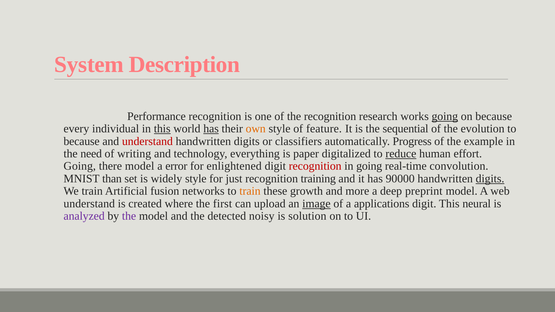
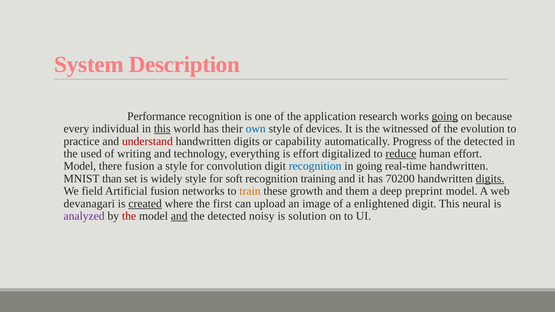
the recognition: recognition -> application (330, 116)
has underline: present -> none (211, 129)
own colour: orange -> blue (256, 129)
feature: feature -> devices (324, 129)
sequential: sequential -> witnessed (405, 129)
because: because -> practice (82, 141)
classifiers: classifiers -> capability (298, 141)
of the example: example -> detected (483, 141)
need: need -> used (91, 154)
is paper: paper -> effort (306, 154)
Going: Going -> Model (80, 166)
there model: model -> fusion (140, 166)
a error: error -> style (176, 166)
enlightened: enlightened -> convolution (234, 166)
recognition colour: red -> blue (315, 166)
real-time convolution: convolution -> handwritten (459, 166)
just: just -> soft (234, 179)
90000: 90000 -> 70200 (400, 179)
We train: train -> field (92, 191)
more: more -> them (357, 191)
understand: understand -> devanagari (89, 204)
created underline: none -> present (145, 204)
image underline: present -> none (316, 204)
applications: applications -> enlightened (382, 204)
the colour: purple -> red (129, 216)
and underline: none -> present (179, 216)
